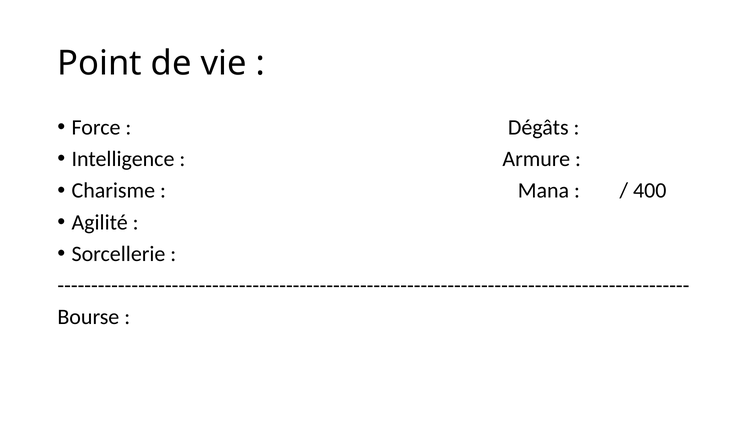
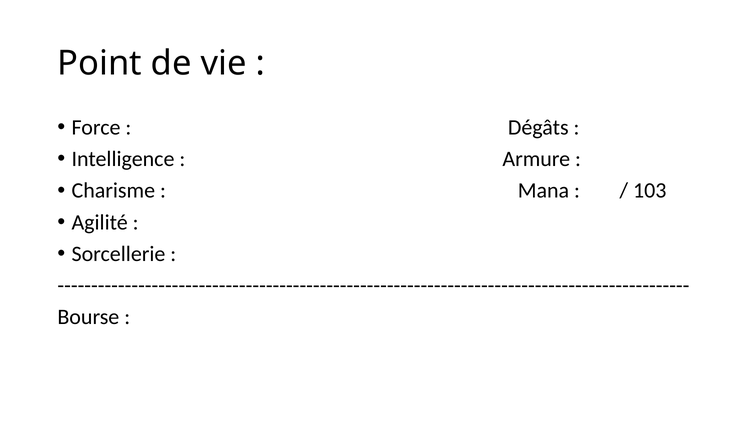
400: 400 -> 103 (650, 191)
